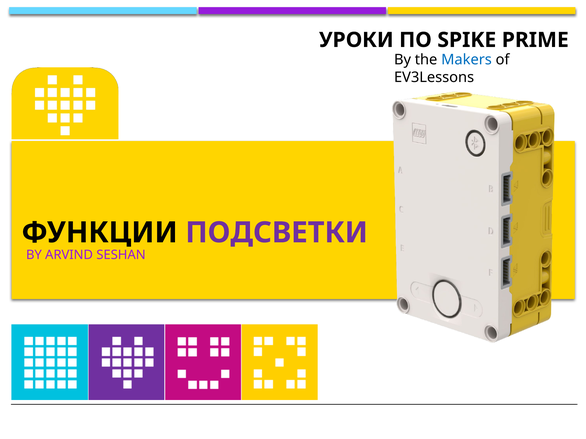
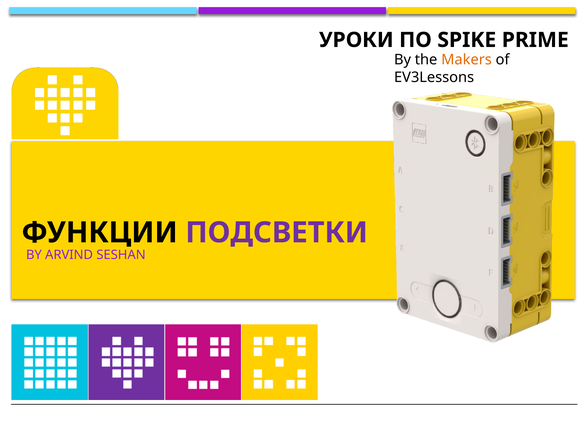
Makers colour: blue -> orange (467, 60)
